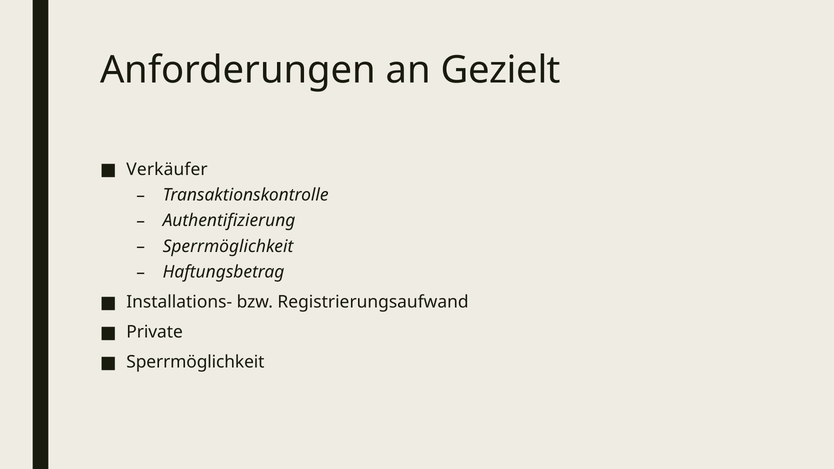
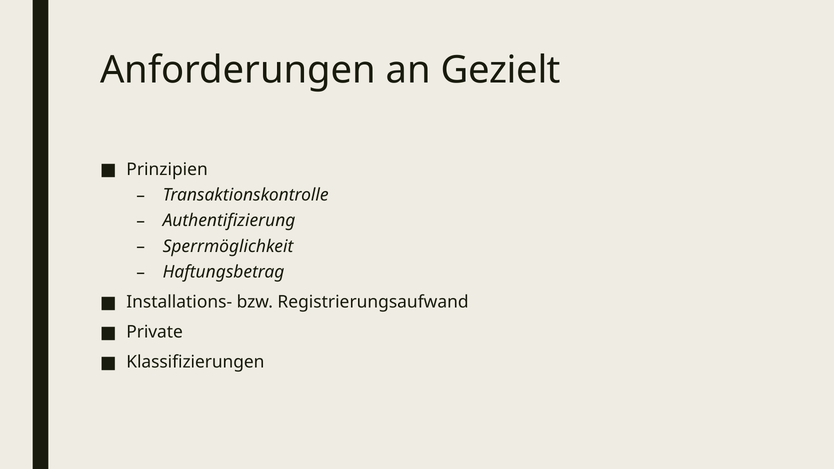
Verkäufer: Verkäufer -> Prinzipien (167, 169)
Sperrmöglichkeit: Sperrmöglichkeit -> Klassifizierungen (195, 362)
